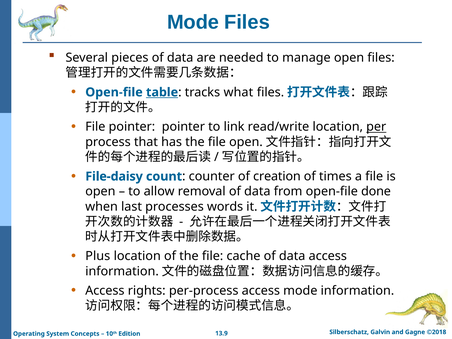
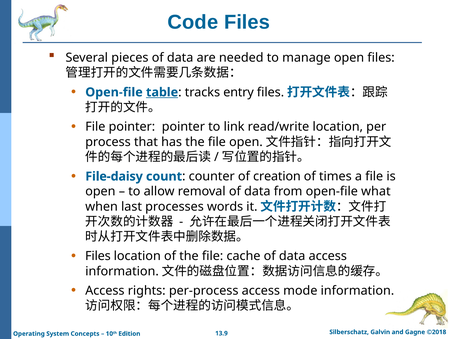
Mode: Mode -> Code (193, 22)
what: what -> entry (239, 92)
per underline: present -> none (376, 127)
done: done -> what (376, 191)
Plus: Plus -> Files (98, 256)
